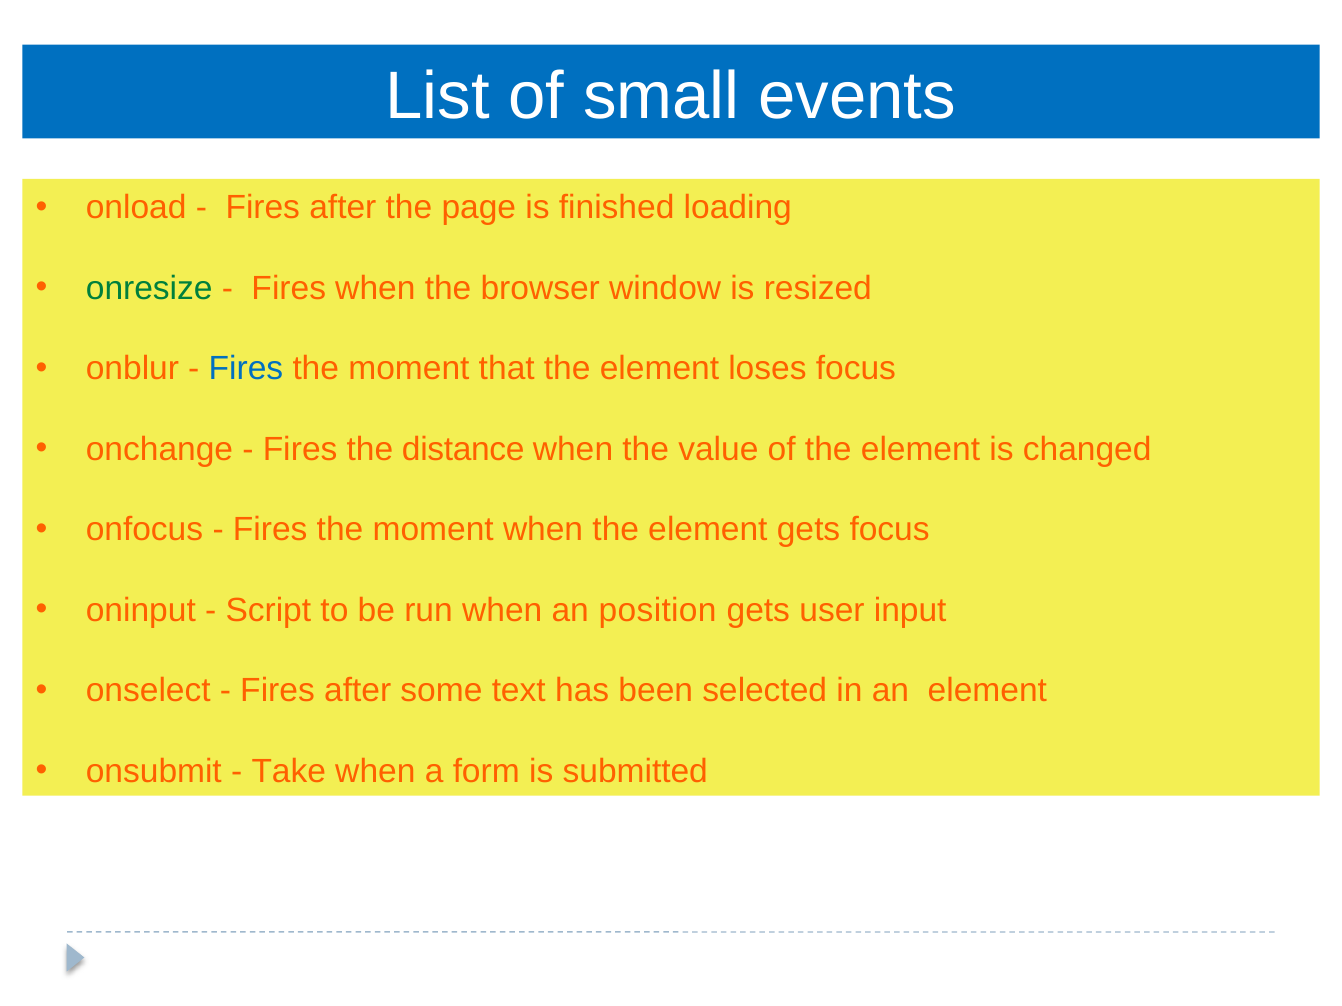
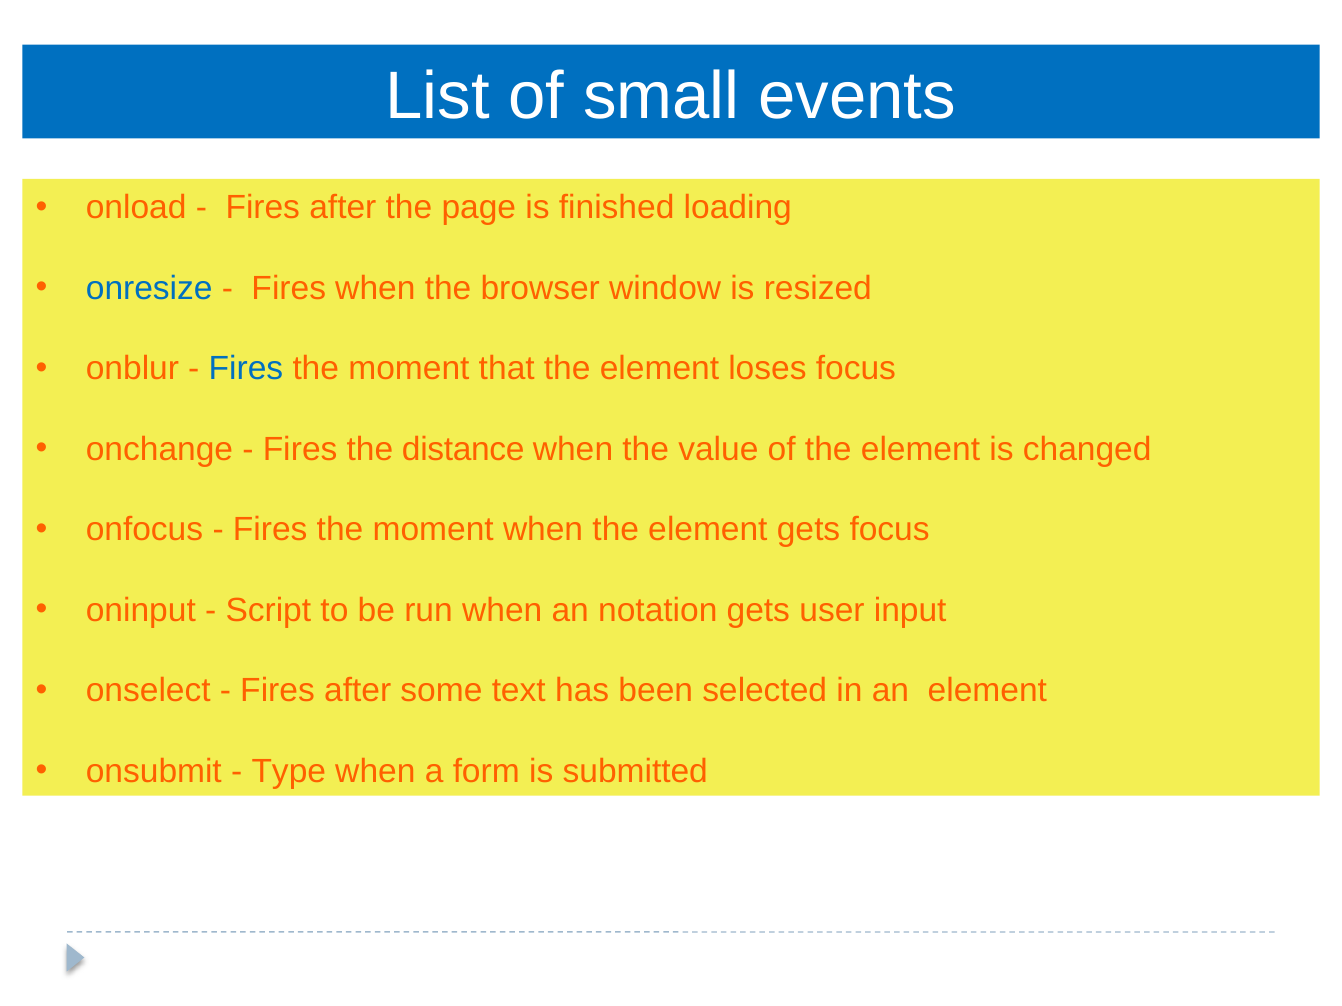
onresize colour: green -> blue (149, 289)
position: position -> notation (658, 611)
Take: Take -> Type (289, 772)
